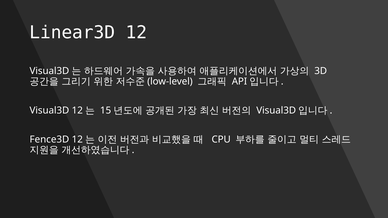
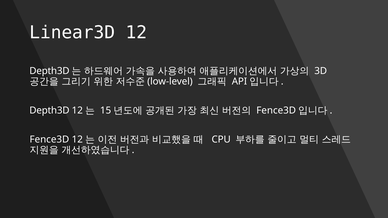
Visual3D: Visual3D -> Depth3D (49, 71)
Visual3D: Visual3D -> Depth3D (49, 111)
Visual3D: Visual3D -> Fence3D (276, 111)
